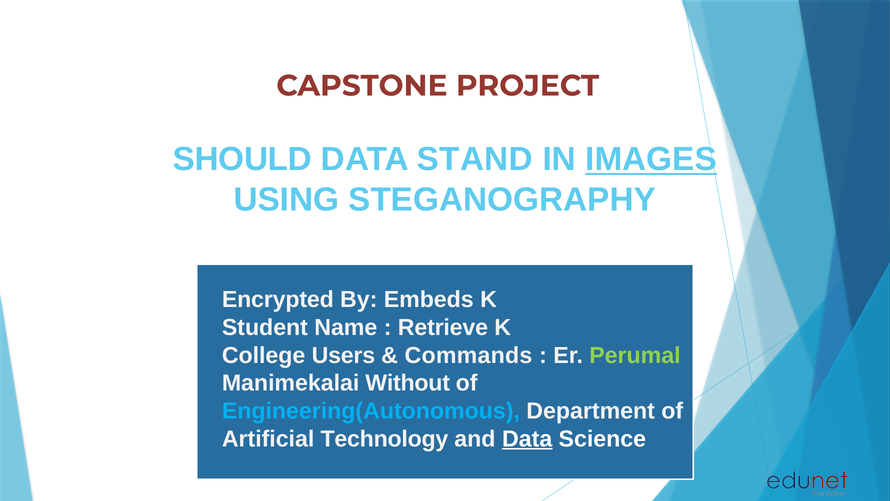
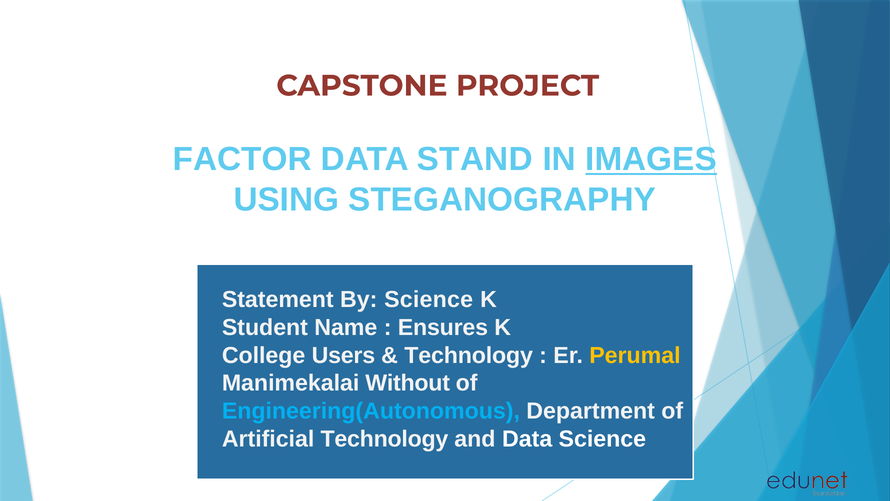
SHOULD: SHOULD -> FACTOR (242, 159)
Encrypted: Encrypted -> Statement (278, 300)
By Embeds: Embeds -> Science (429, 300)
Retrieve: Retrieve -> Ensures (443, 327)
Commands: Commands -> Technology (469, 355)
Perumal colour: light green -> yellow (635, 355)
Data underline: present -> none (527, 439)
